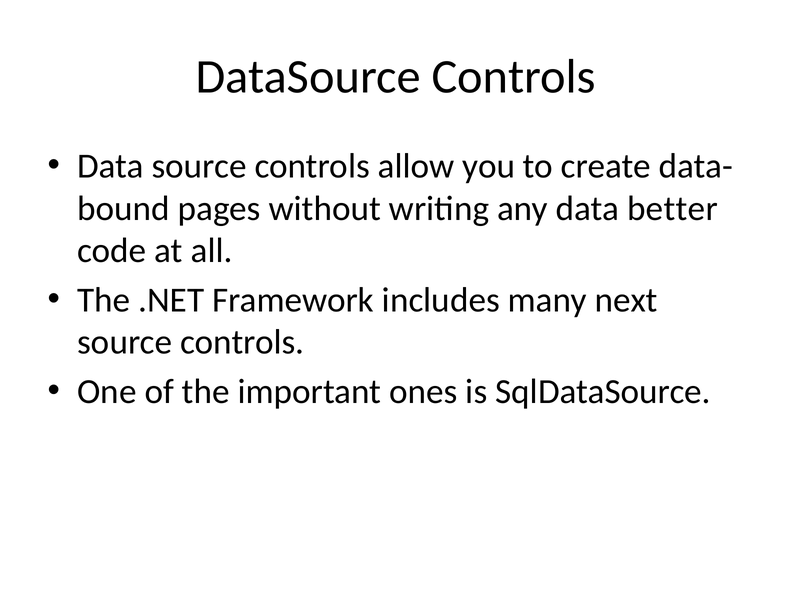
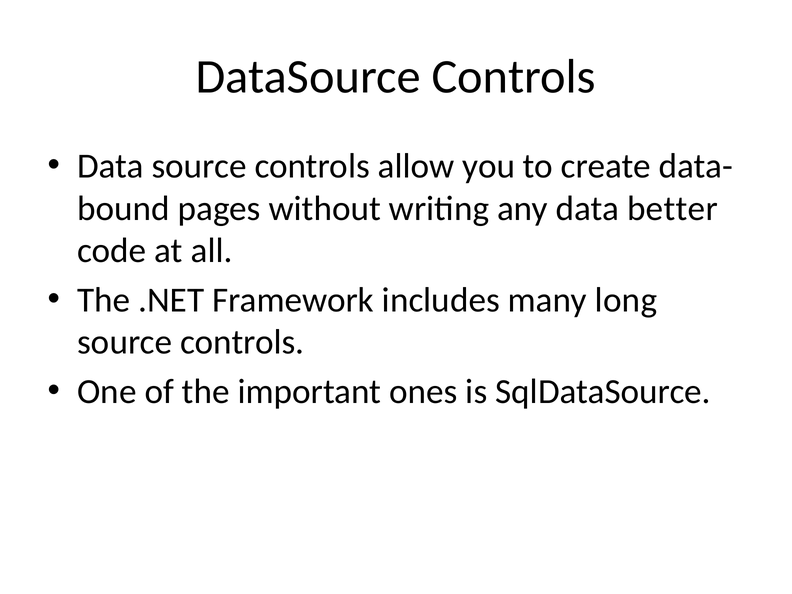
next: next -> long (626, 300)
